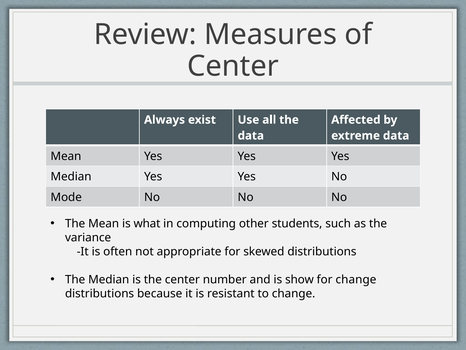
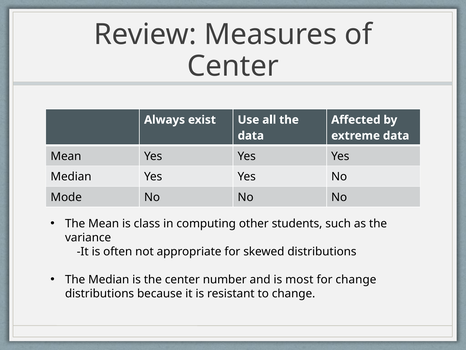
what: what -> class (147, 223)
show: show -> most (299, 279)
